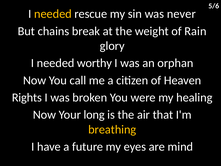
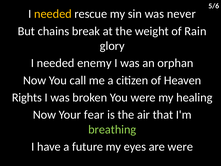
worthy: worthy -> enemy (94, 63)
long: long -> fear (94, 115)
breathing colour: yellow -> light green (112, 129)
are mind: mind -> were (180, 146)
